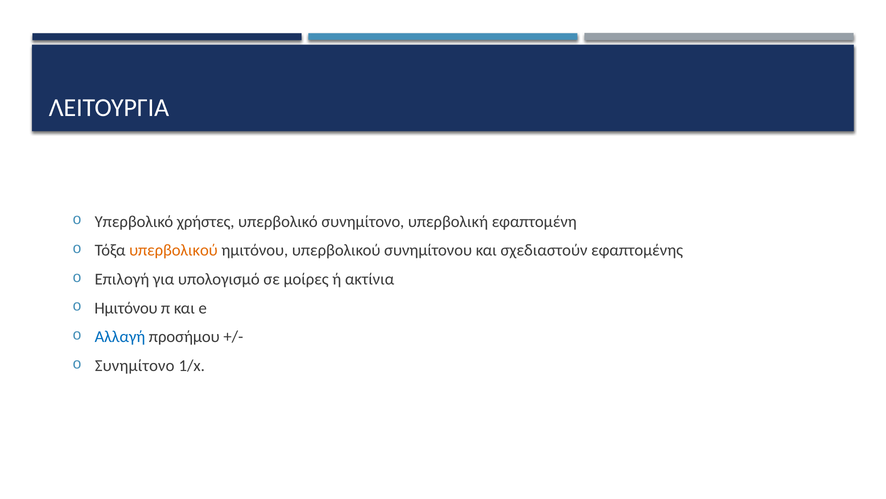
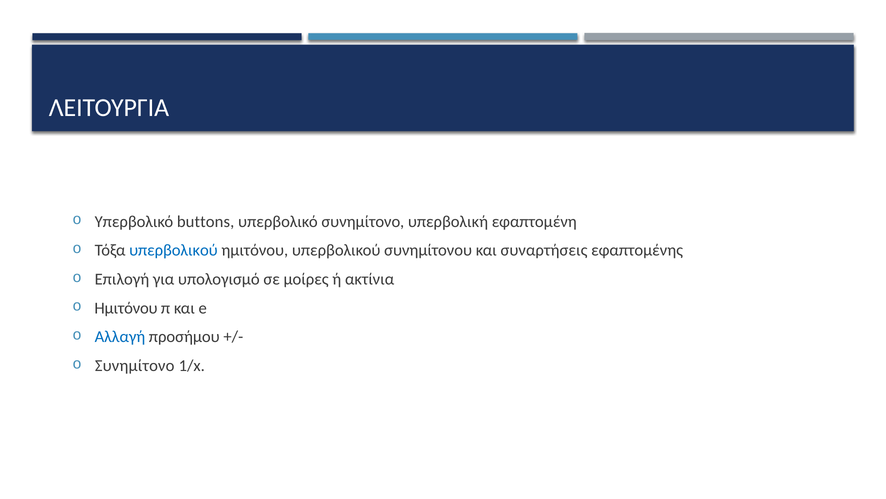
χρήστες: χρήστες -> buttons (206, 221)
υπερβολικού colour: orange -> blue (173, 250)
σχεδιαστούν: σχεδιαστούν -> συναρτήσεις (544, 250)
